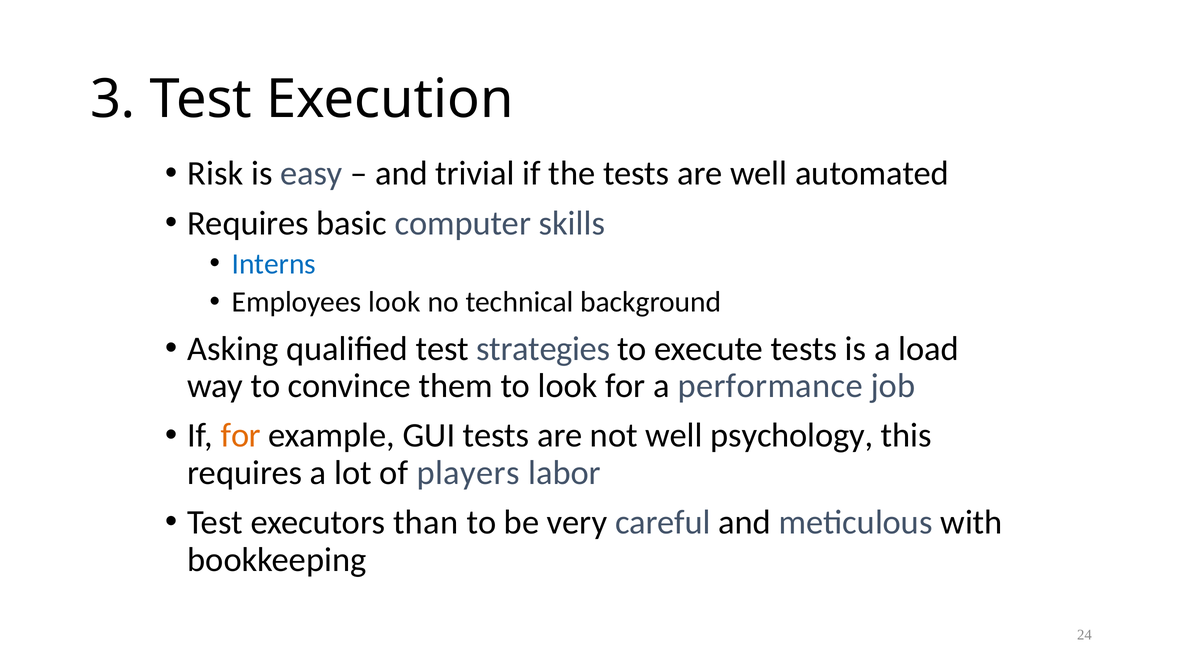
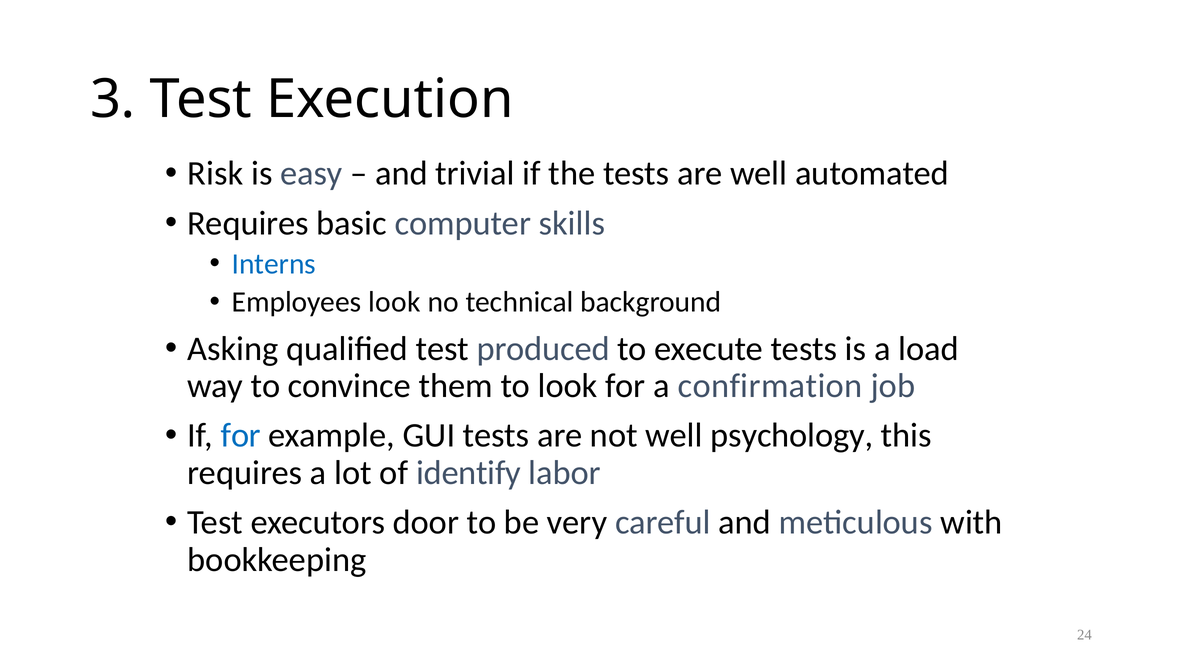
strategies: strategies -> produced (543, 349)
performance: performance -> confirmation (770, 386)
for colour: orange -> blue (241, 436)
players: players -> identify (468, 473)
than: than -> door (426, 522)
